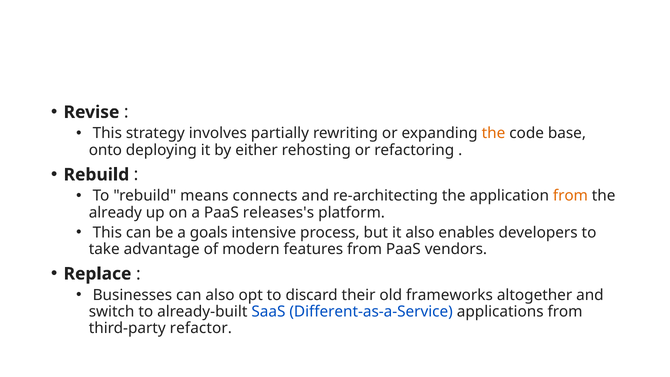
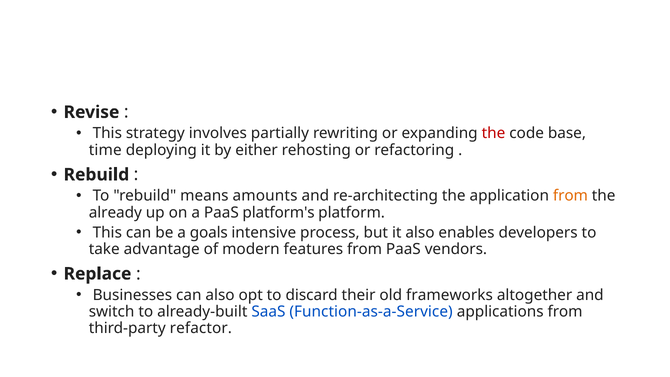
the colour: orange -> red (494, 133)
onto: onto -> time (105, 150)
connects: connects -> amounts (265, 196)
releases's: releases's -> platform's (279, 212)
Different-as-a-Service: Different-as-a-Service -> Function-as-a-Service (371, 311)
